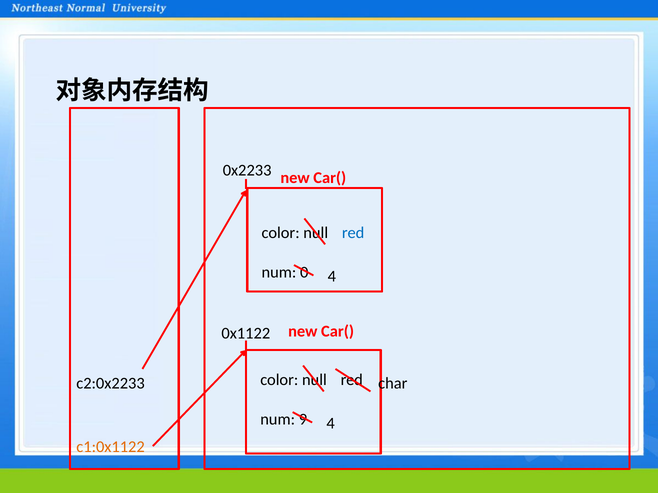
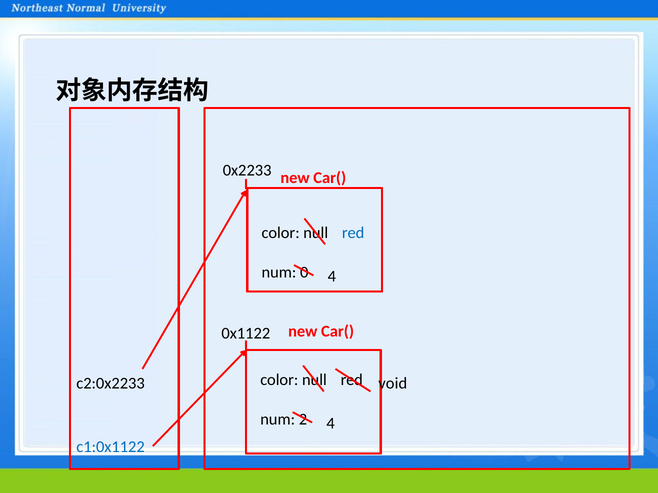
char: char -> void (393, 384)
9: 9 -> 2 (303, 420)
c1:0x1122 colour: orange -> blue (111, 448)
